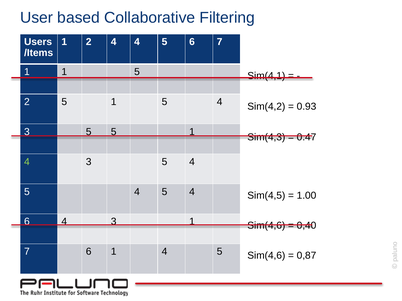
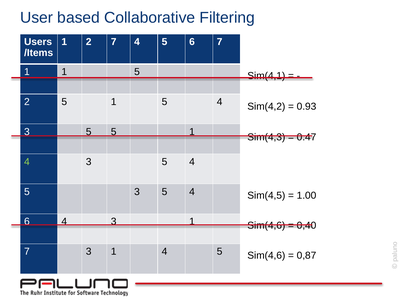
2 4: 4 -> 7 (114, 42)
4: 4 -> 3 (137, 192)
7 6: 6 -> 3 (89, 252)
